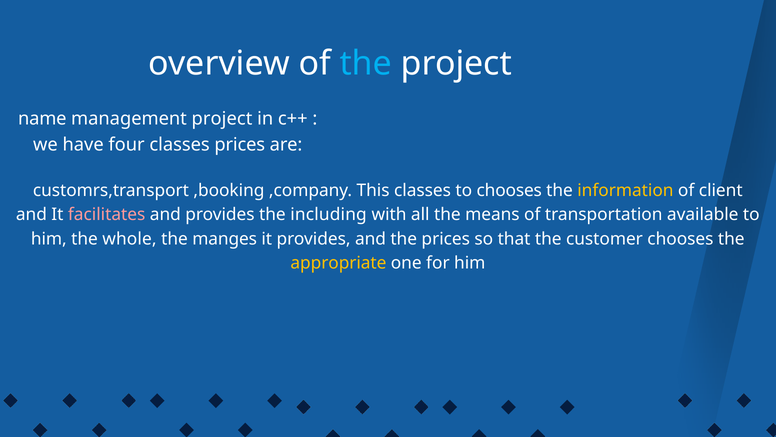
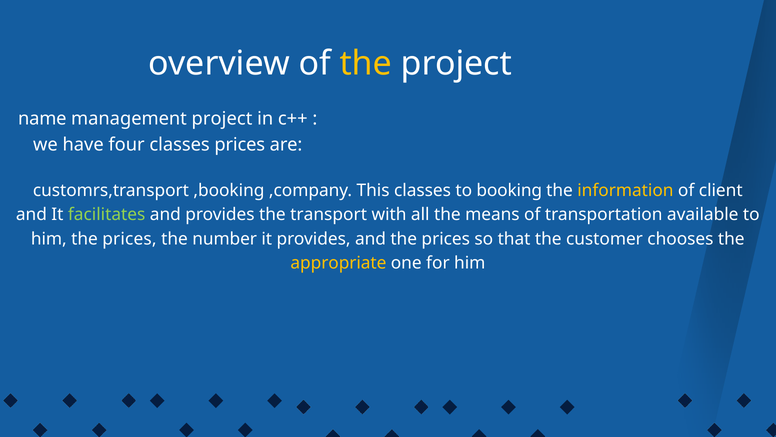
the colour: light blue -> yellow (366, 64)
to chooses: chooses -> booking (509, 190)
facilitates colour: pink -> light green (107, 214)
including: including -> transport (329, 214)
him the whole: whole -> prices (129, 239)
manges: manges -> number (225, 239)
